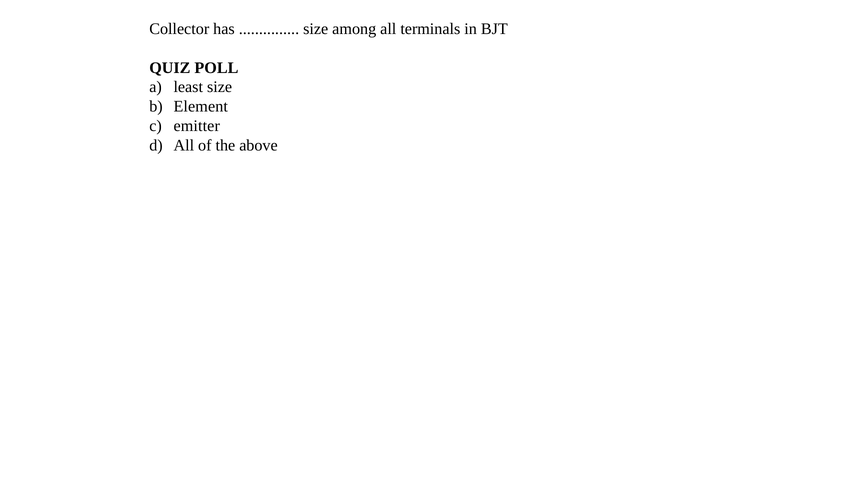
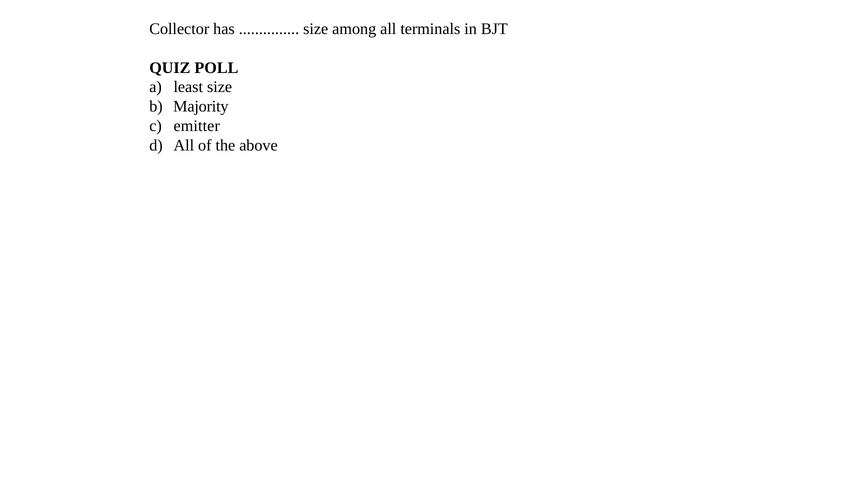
Element: Element -> Majority (201, 107)
